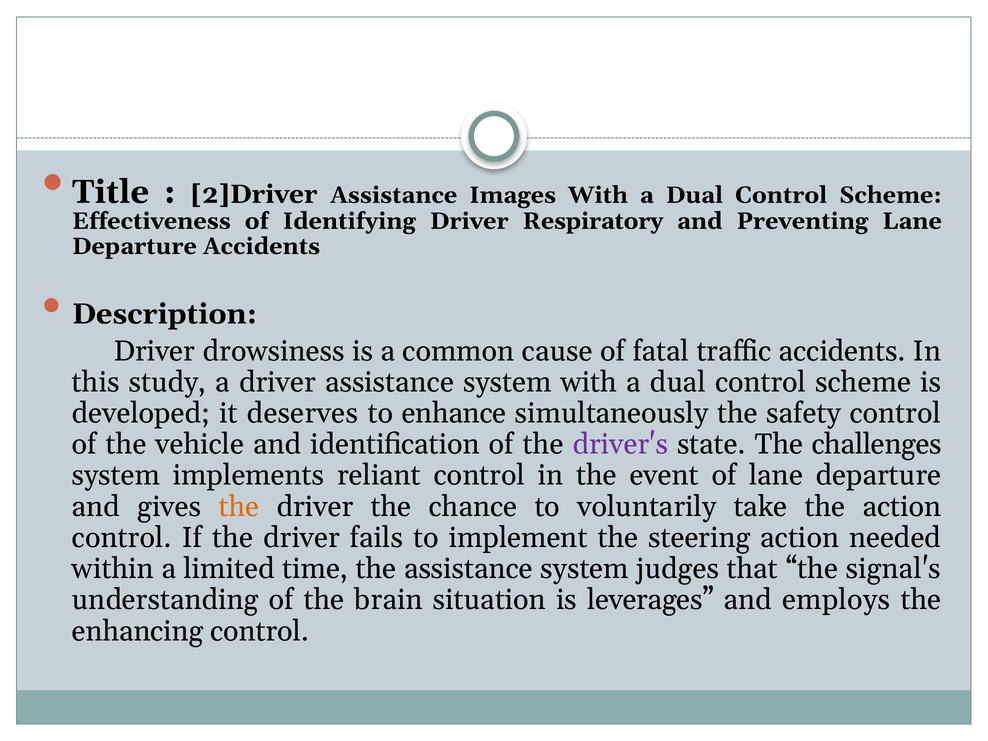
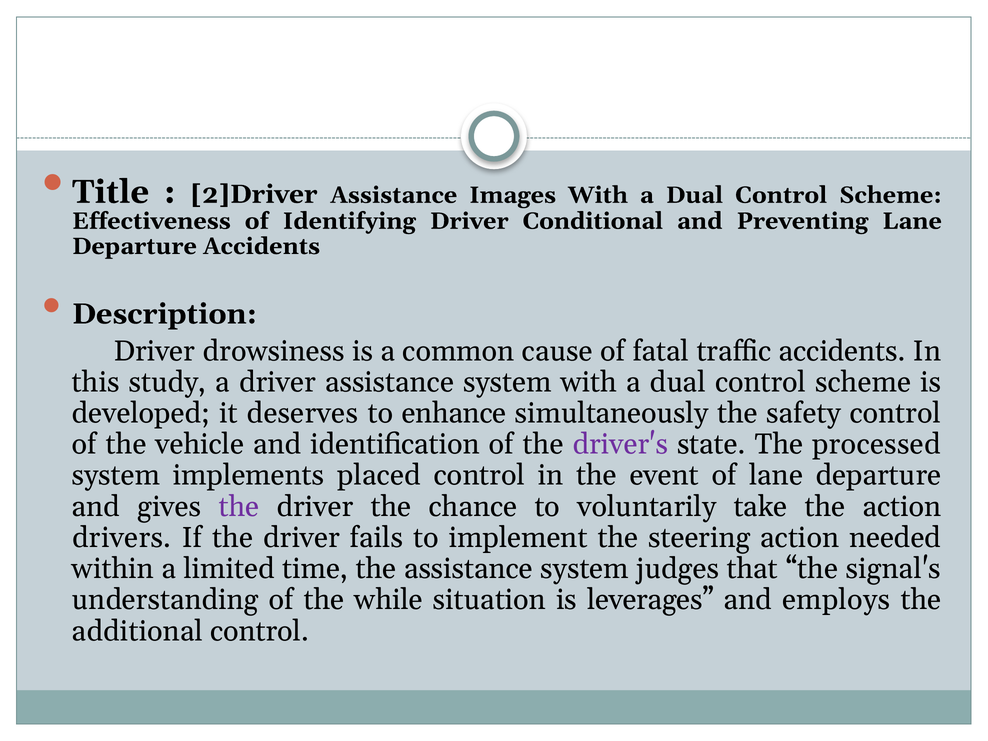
Respiratory: Respiratory -> Conditional (593, 221)
challenges: challenges -> processed (876, 444)
reliant: reliant -> placed (379, 475)
the colour: orange -> purple (239, 507)
control: control -> drivers (122, 538)
brain: brain -> while (389, 600)
enhancing: enhancing -> additional (137, 631)
